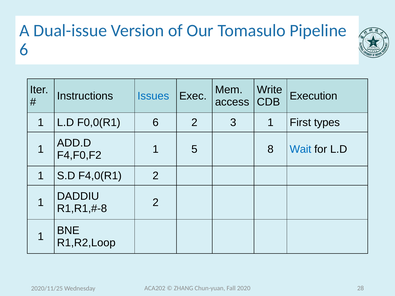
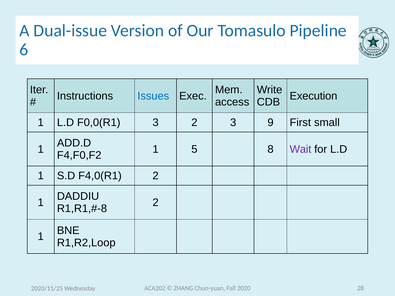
F0,0(R1 6: 6 -> 3 (156, 123)
3 1: 1 -> 9 (271, 123)
types: types -> small (327, 123)
Wait colour: blue -> purple (300, 149)
